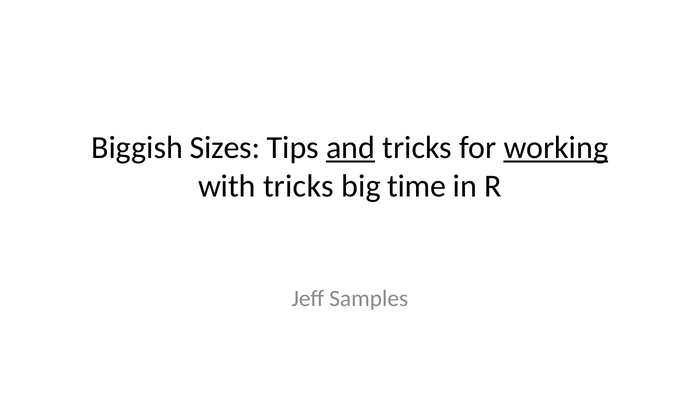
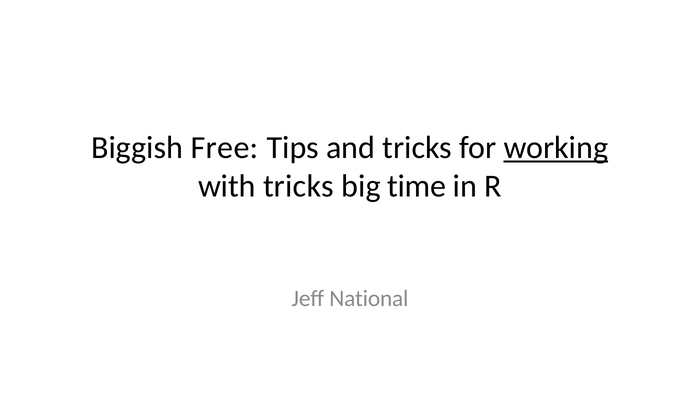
Sizes: Sizes -> Free (225, 147)
and underline: present -> none (351, 147)
Samples: Samples -> National (369, 298)
